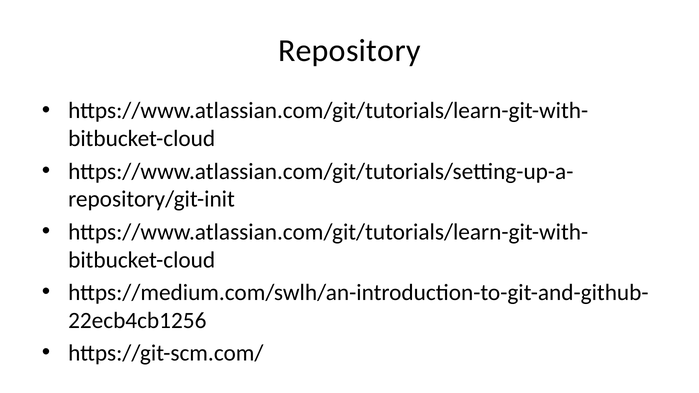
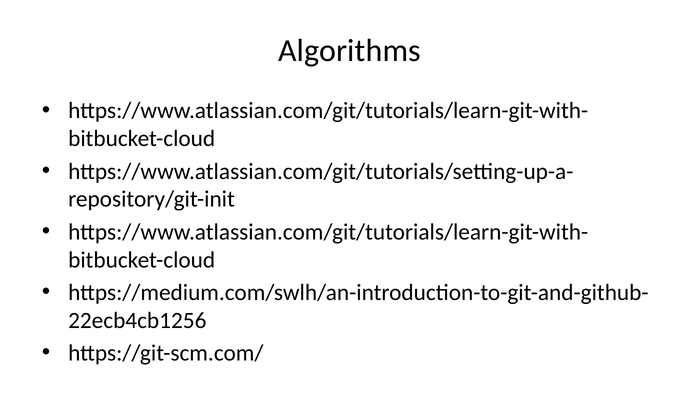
Repository: Repository -> Algorithms (349, 51)
